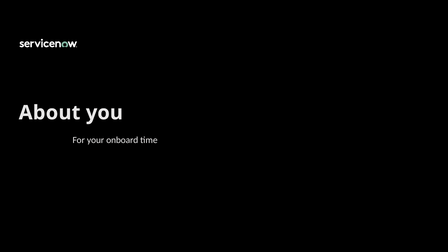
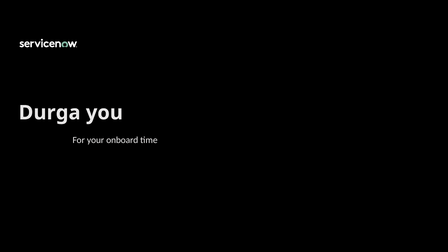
About: About -> Durga (50, 113)
